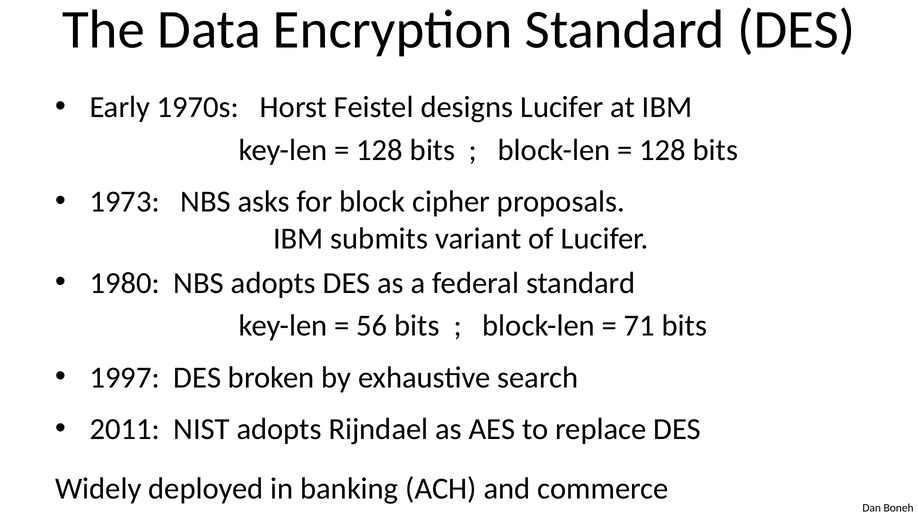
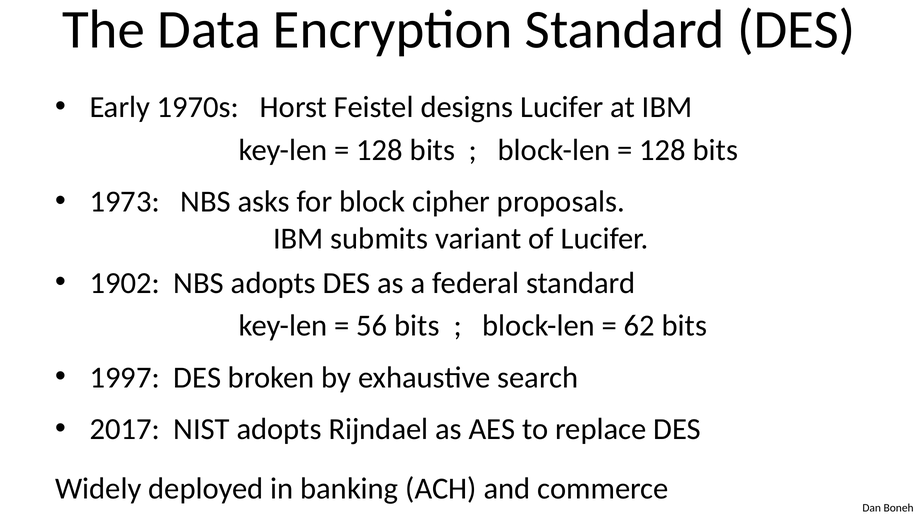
1980: 1980 -> 1902 (125, 283)
71: 71 -> 62 (639, 326)
2011: 2011 -> 2017 (125, 430)
